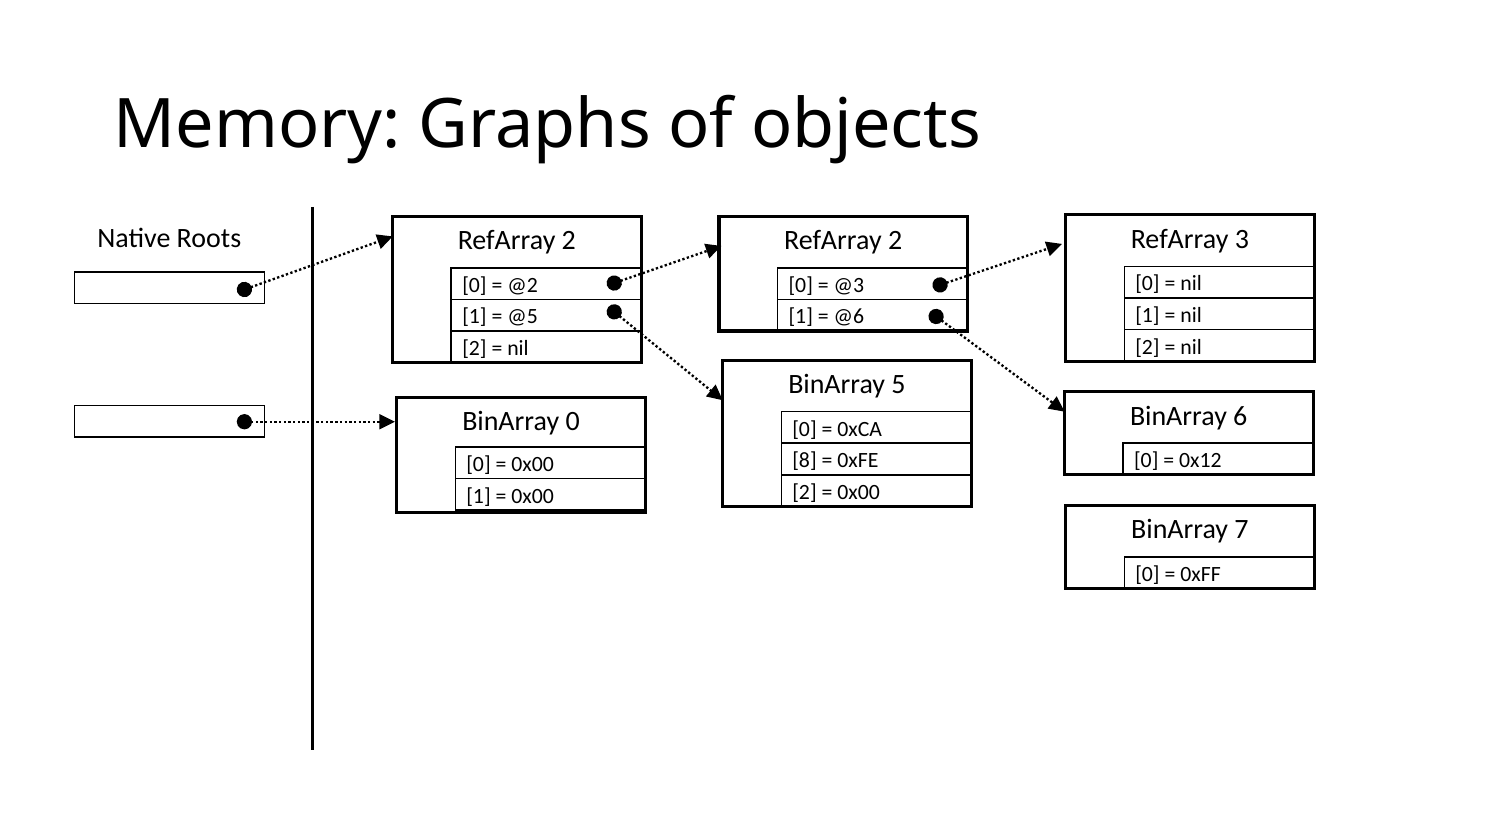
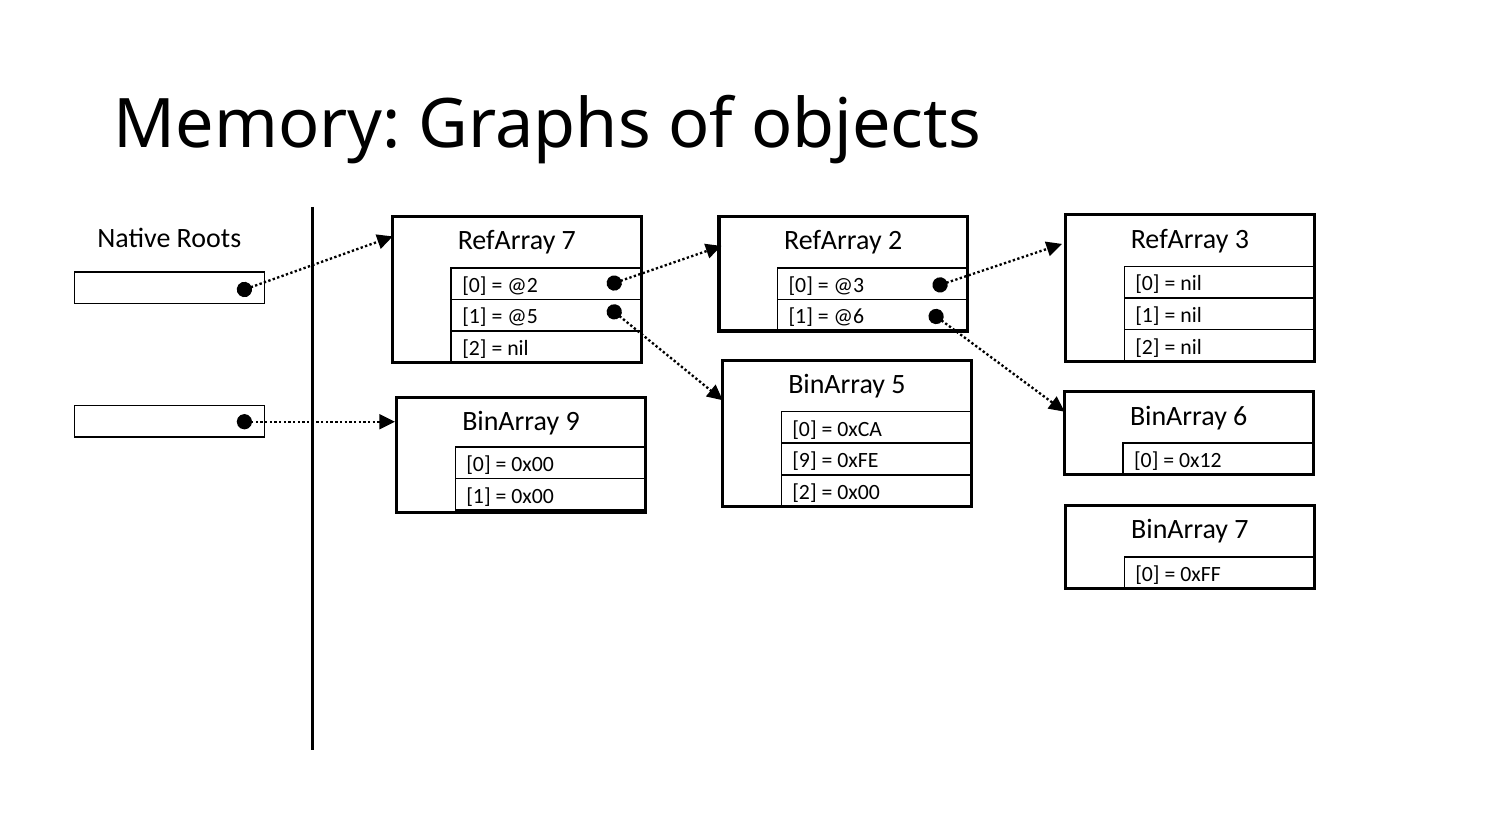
2: 2 -> 7 (569, 241)
BinArray 0: 0 -> 9 (573, 422)
8: 8 -> 9 (804, 461)
